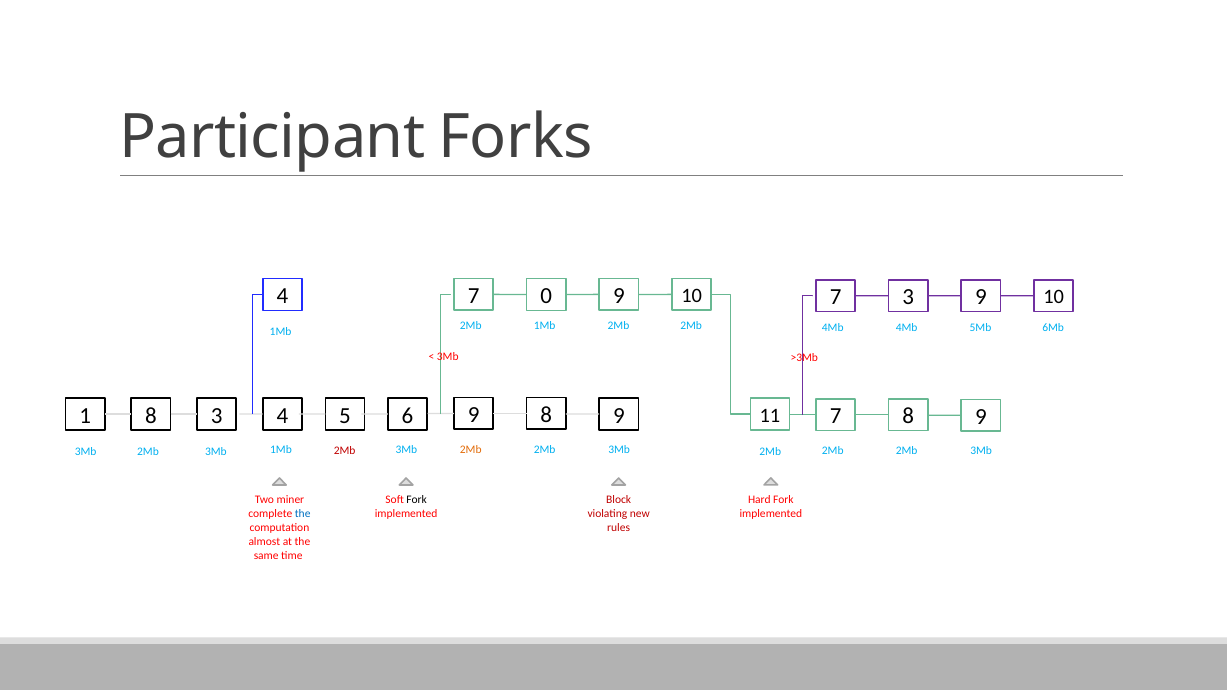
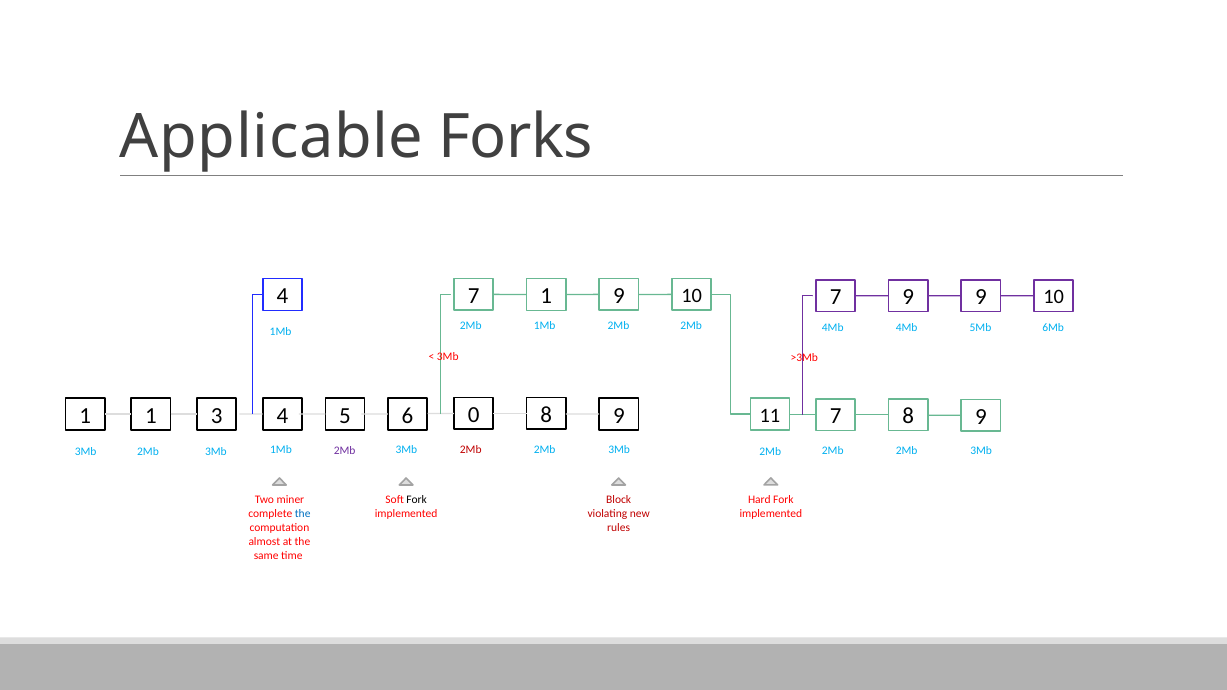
Participant: Participant -> Applicable (272, 137)
7 0: 0 -> 1 (546, 296)
7 3: 3 -> 9 (908, 297)
1 8: 8 -> 1 (151, 416)
6 9: 9 -> 0 (474, 415)
2Mb colour: orange -> red (471, 450)
2Mb colour: red -> purple (345, 451)
